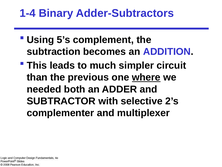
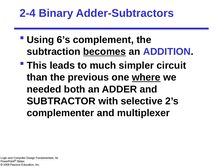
1-4: 1-4 -> 2-4 (28, 13)
5’s: 5’s -> 6’s (64, 40)
becomes underline: none -> present (105, 51)
